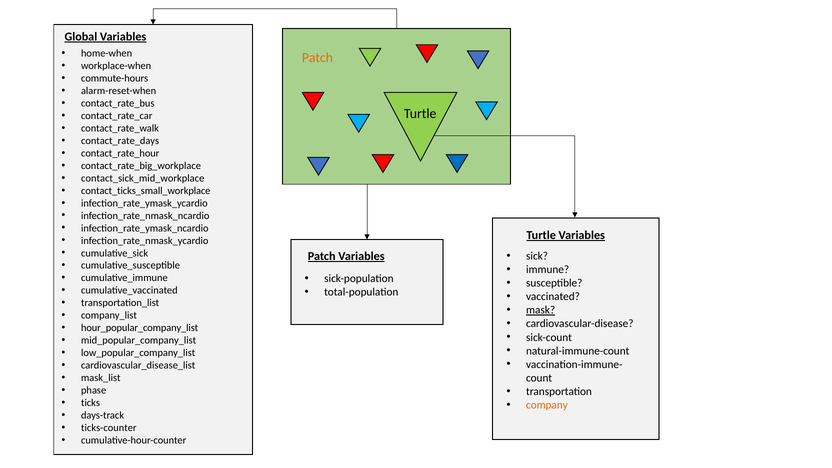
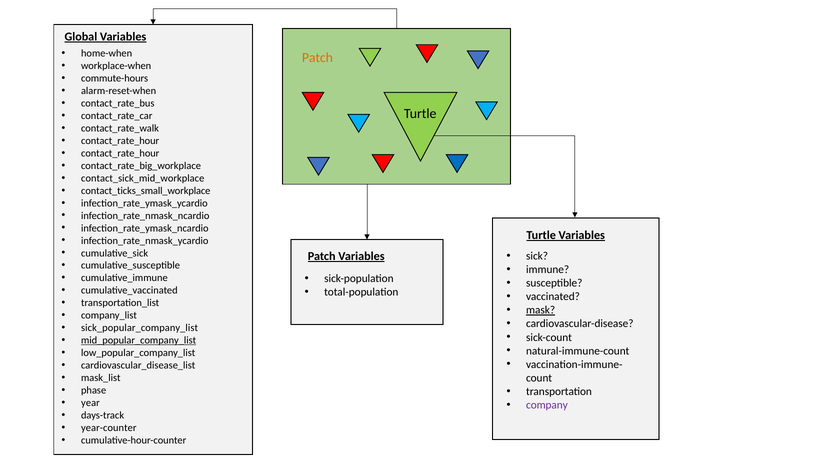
contact_rate_days: contact_rate_days -> contact_rate_hour (120, 141)
hour_popular_company_list: hour_popular_company_list -> sick_popular_company_list (140, 328)
mid_popular_company_list underline: none -> present (139, 340)
ticks: ticks -> year (90, 403)
company colour: orange -> purple (547, 405)
ticks-counter: ticks-counter -> year-counter (109, 428)
